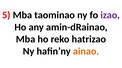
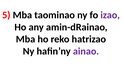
ainao colour: orange -> purple (86, 52)
